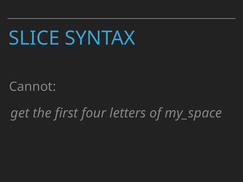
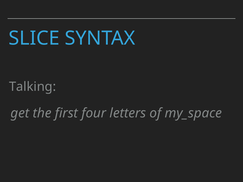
Cannot: Cannot -> Talking (33, 87)
